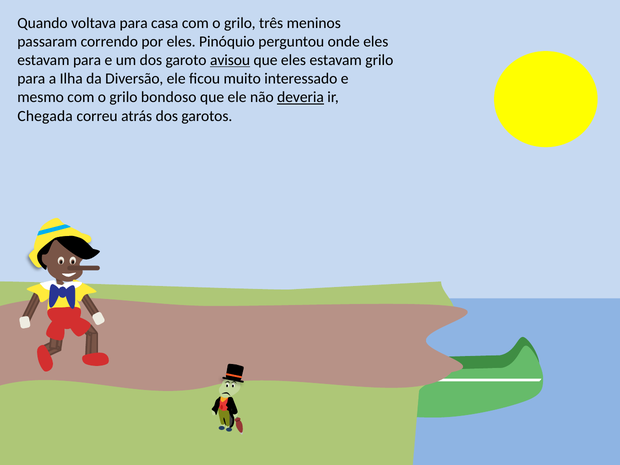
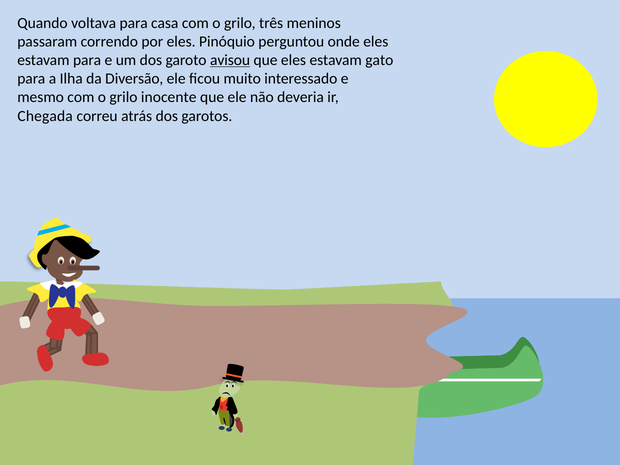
estavam grilo: grilo -> gato (379, 60)
bondoso: bondoso -> inocente (169, 97)
deveria underline: present -> none (301, 97)
